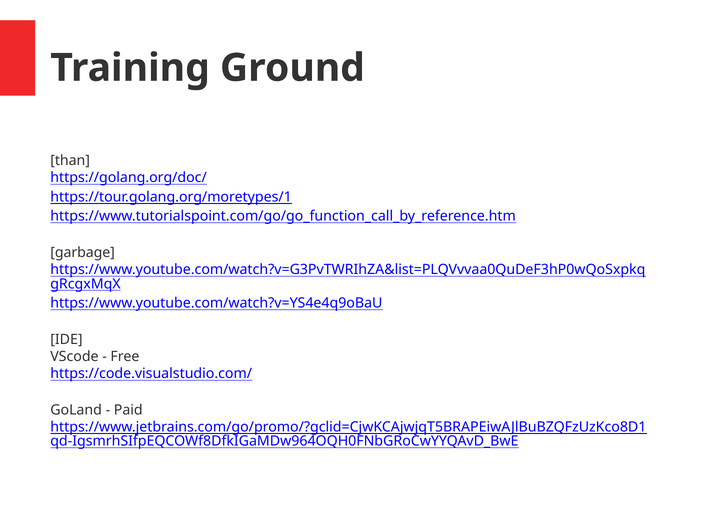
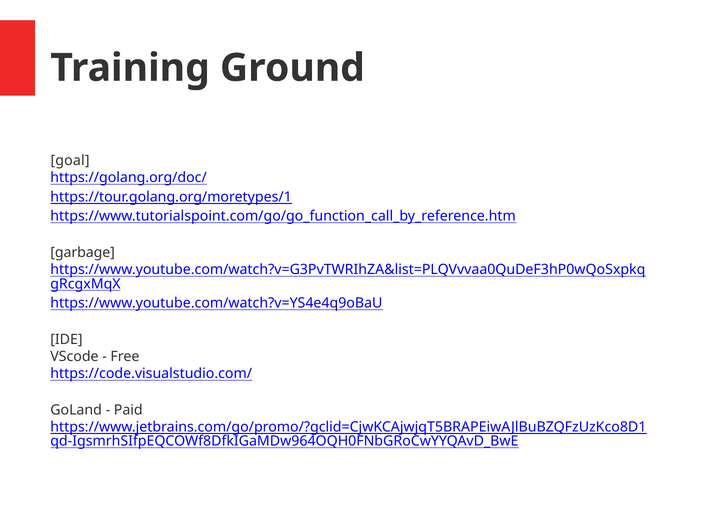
than: than -> goal (70, 161)
